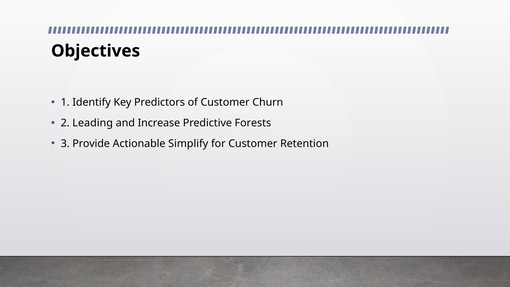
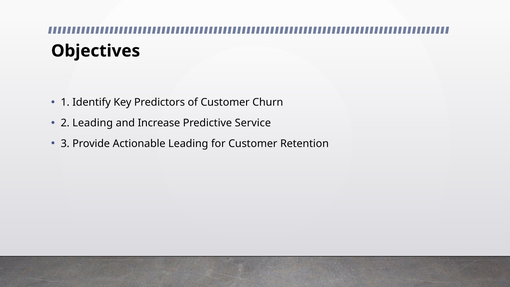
Forests: Forests -> Service (253, 123)
Actionable Simplify: Simplify -> Leading (188, 144)
